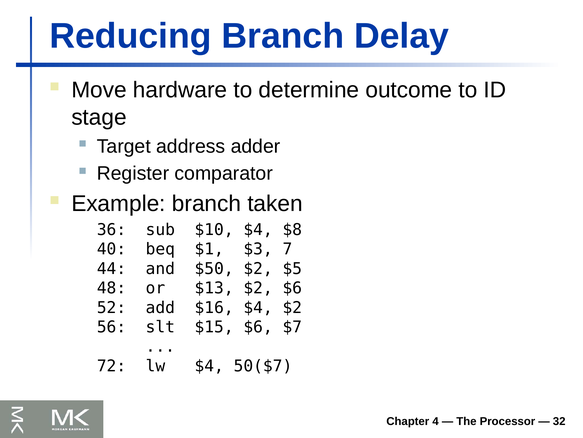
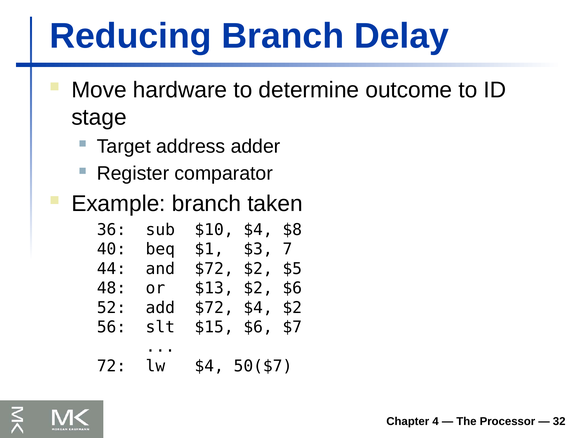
and $50: $50 -> $72 (214, 268)
add $16: $16 -> $72 (214, 307)
